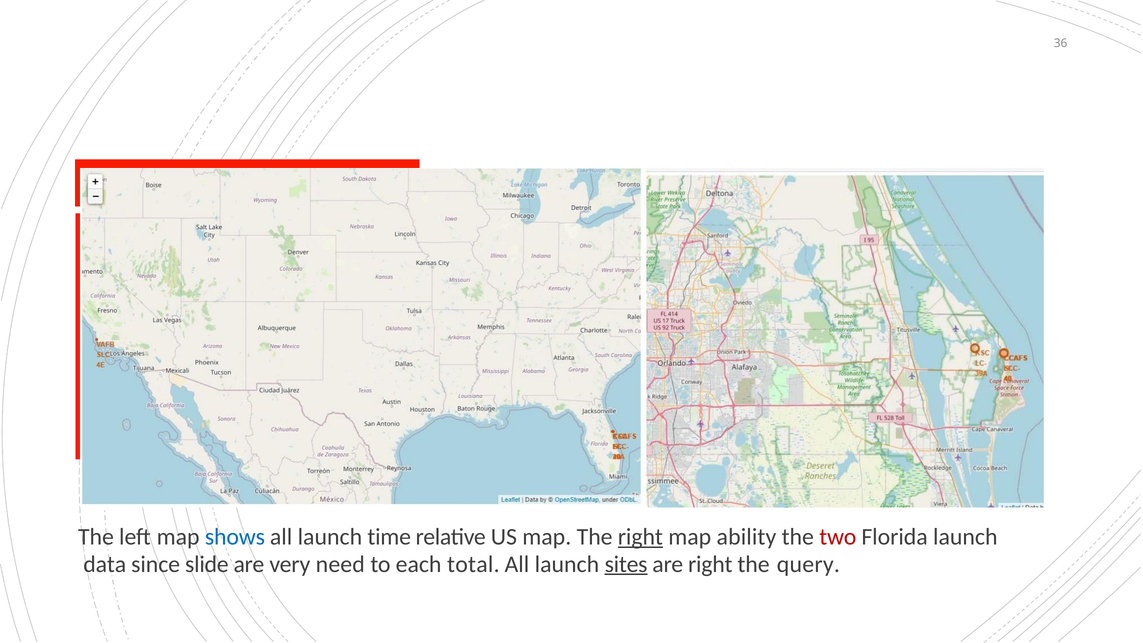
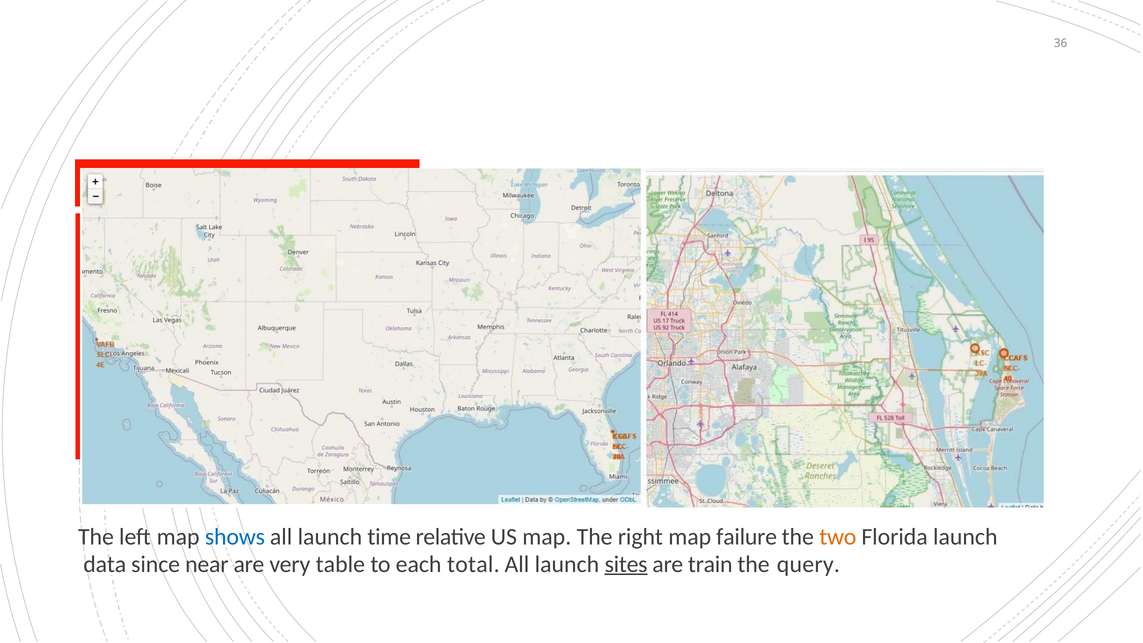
right underline: present -> none (640, 537)
ability: ability -> failure (747, 537)
two colour: red -> orange (838, 537)
slide: slide -> near (207, 564)
need: need -> table (340, 564)
are right: right -> train (710, 564)
